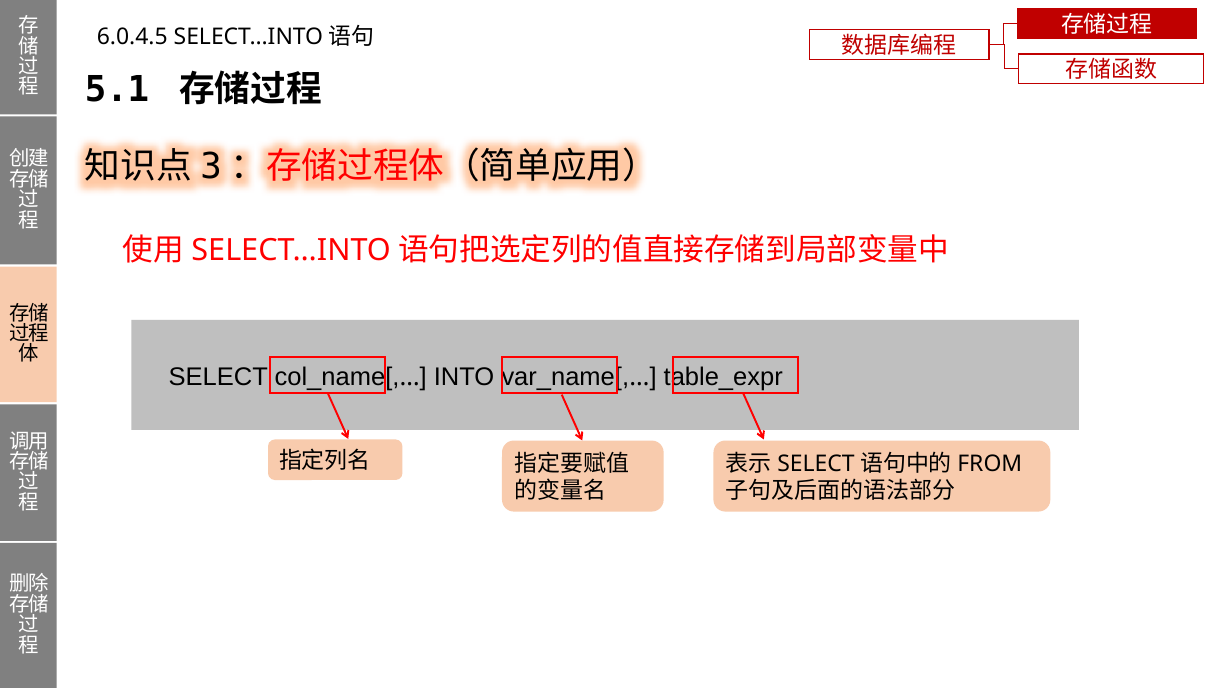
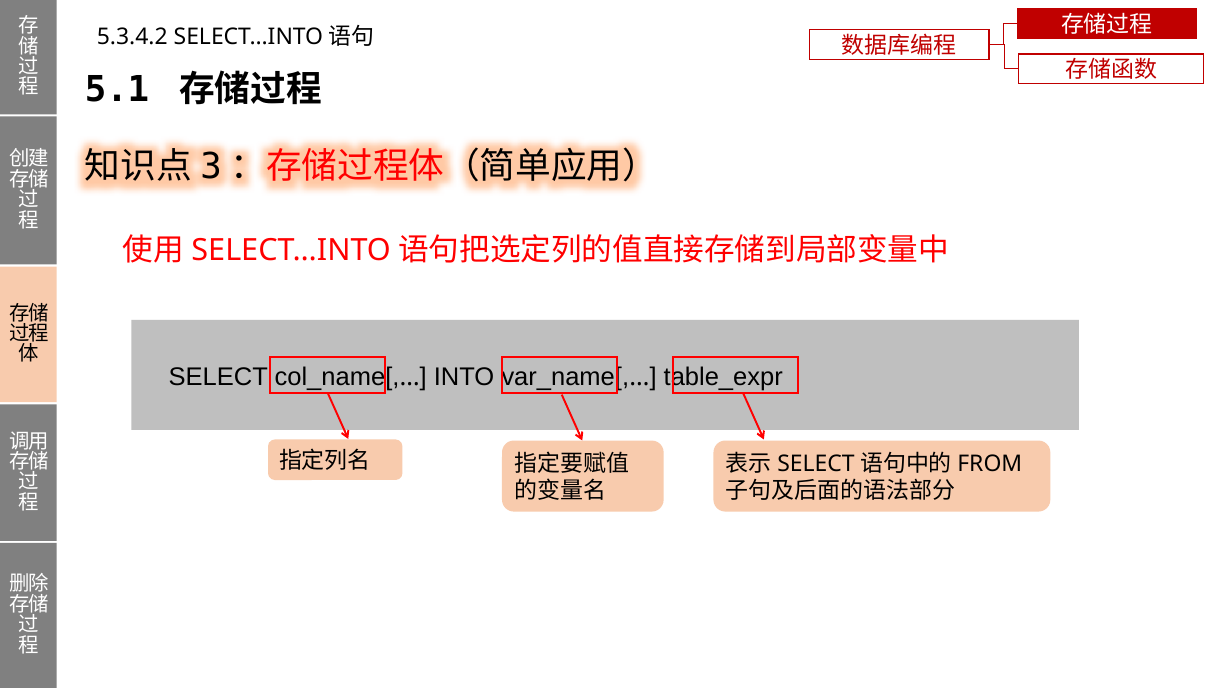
6.0.4.5: 6.0.4.5 -> 5.3.4.2 (132, 37)
